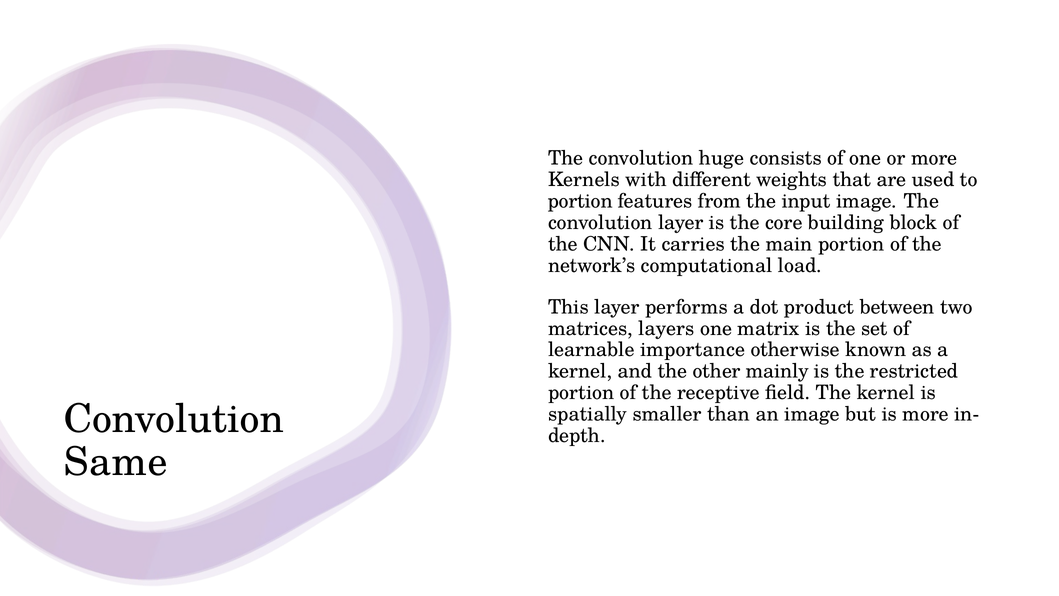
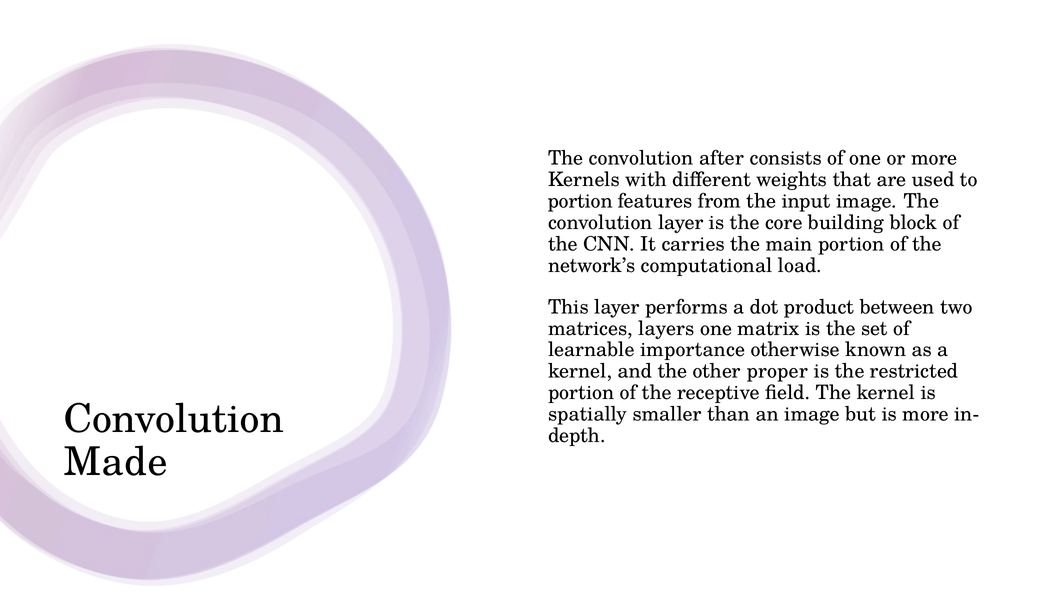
huge: huge -> after (721, 158)
mainly: mainly -> proper (777, 371)
Same: Same -> Made (116, 462)
